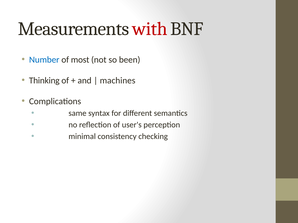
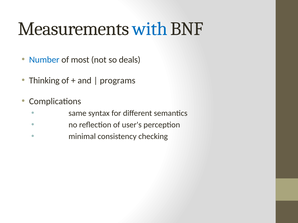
with colour: red -> blue (150, 29)
been: been -> deals (130, 60)
machines: machines -> programs (118, 81)
